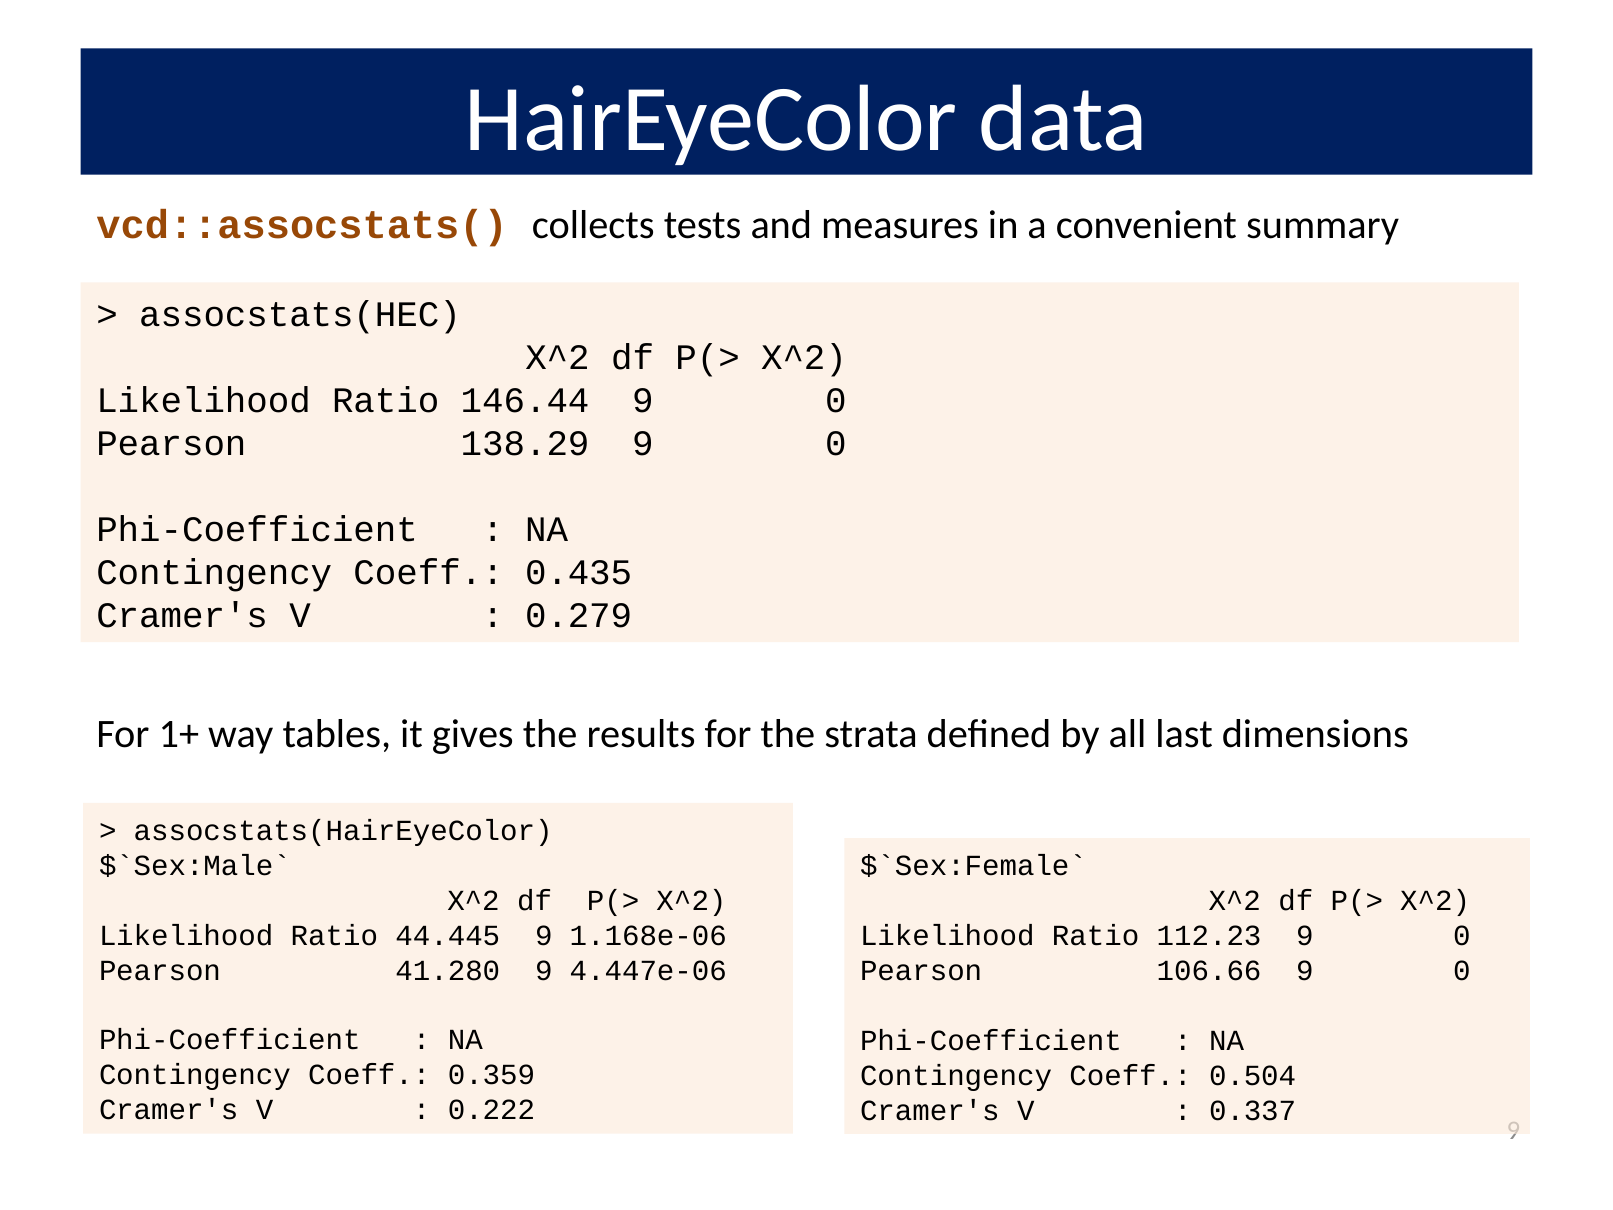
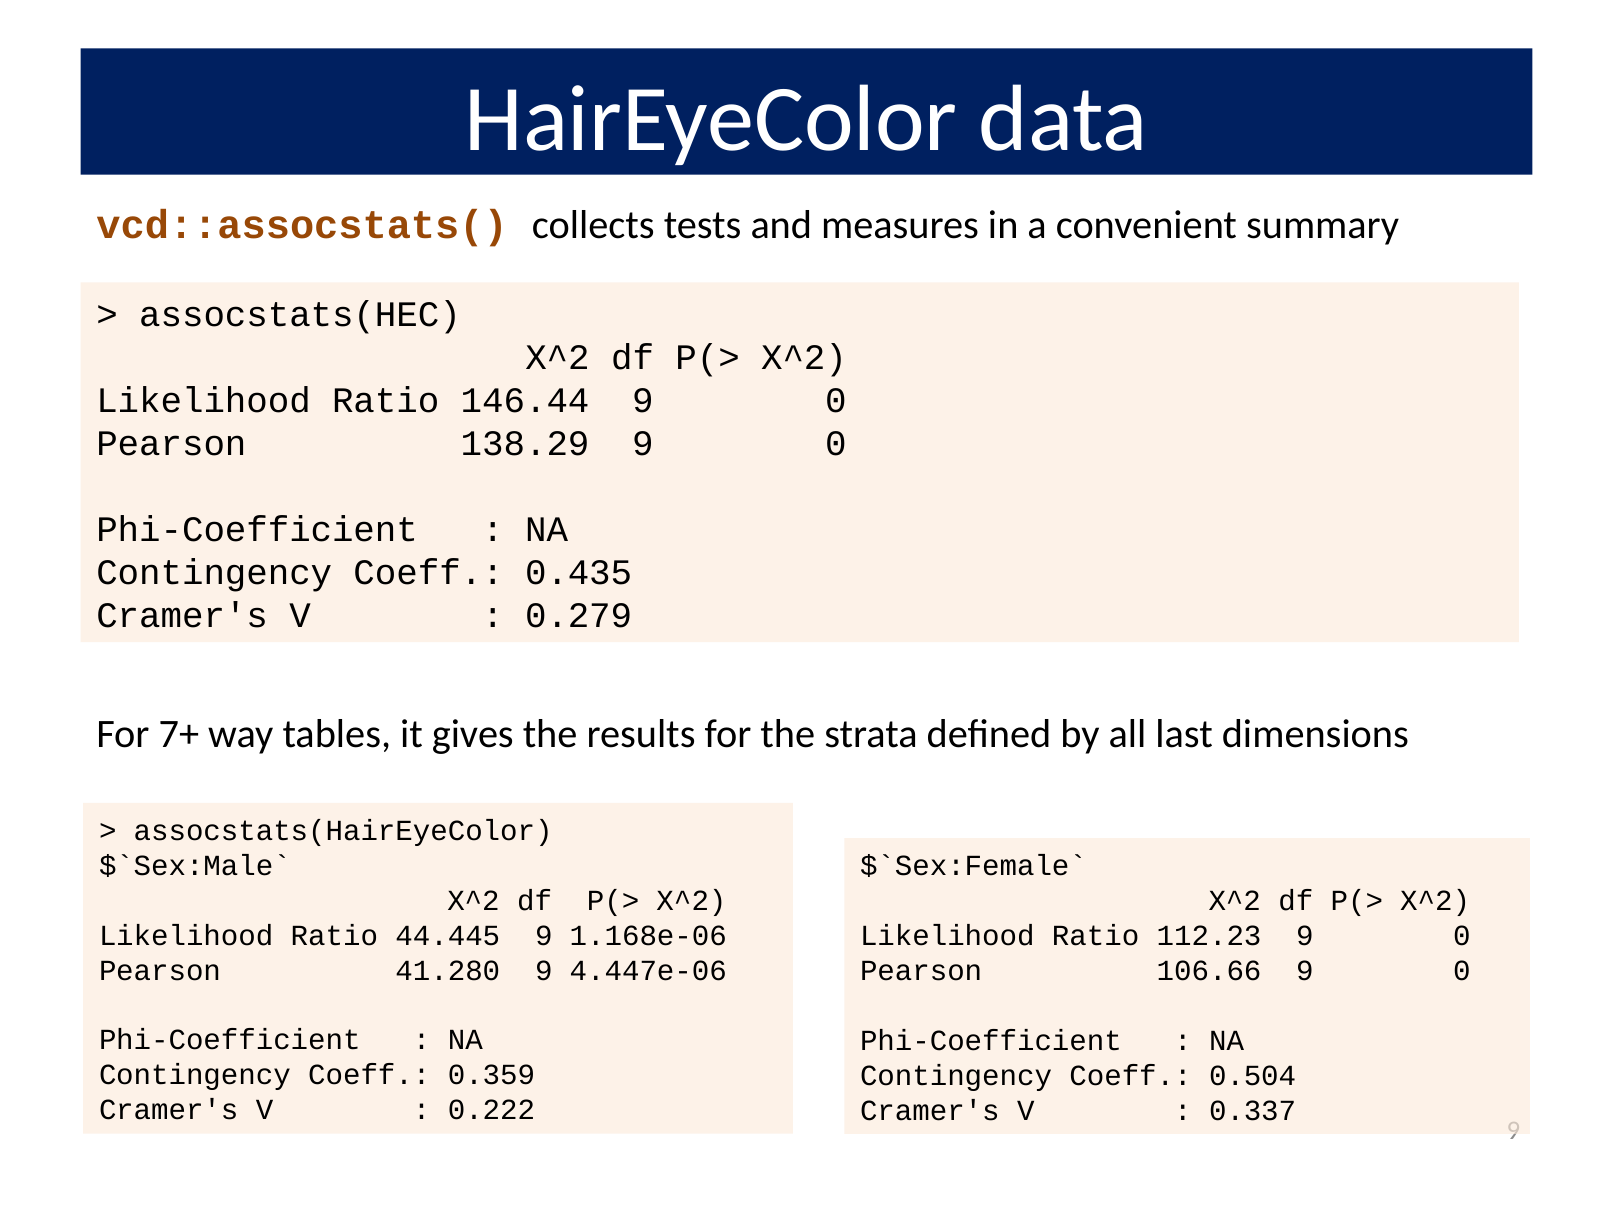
1+: 1+ -> 7+ (179, 734)
